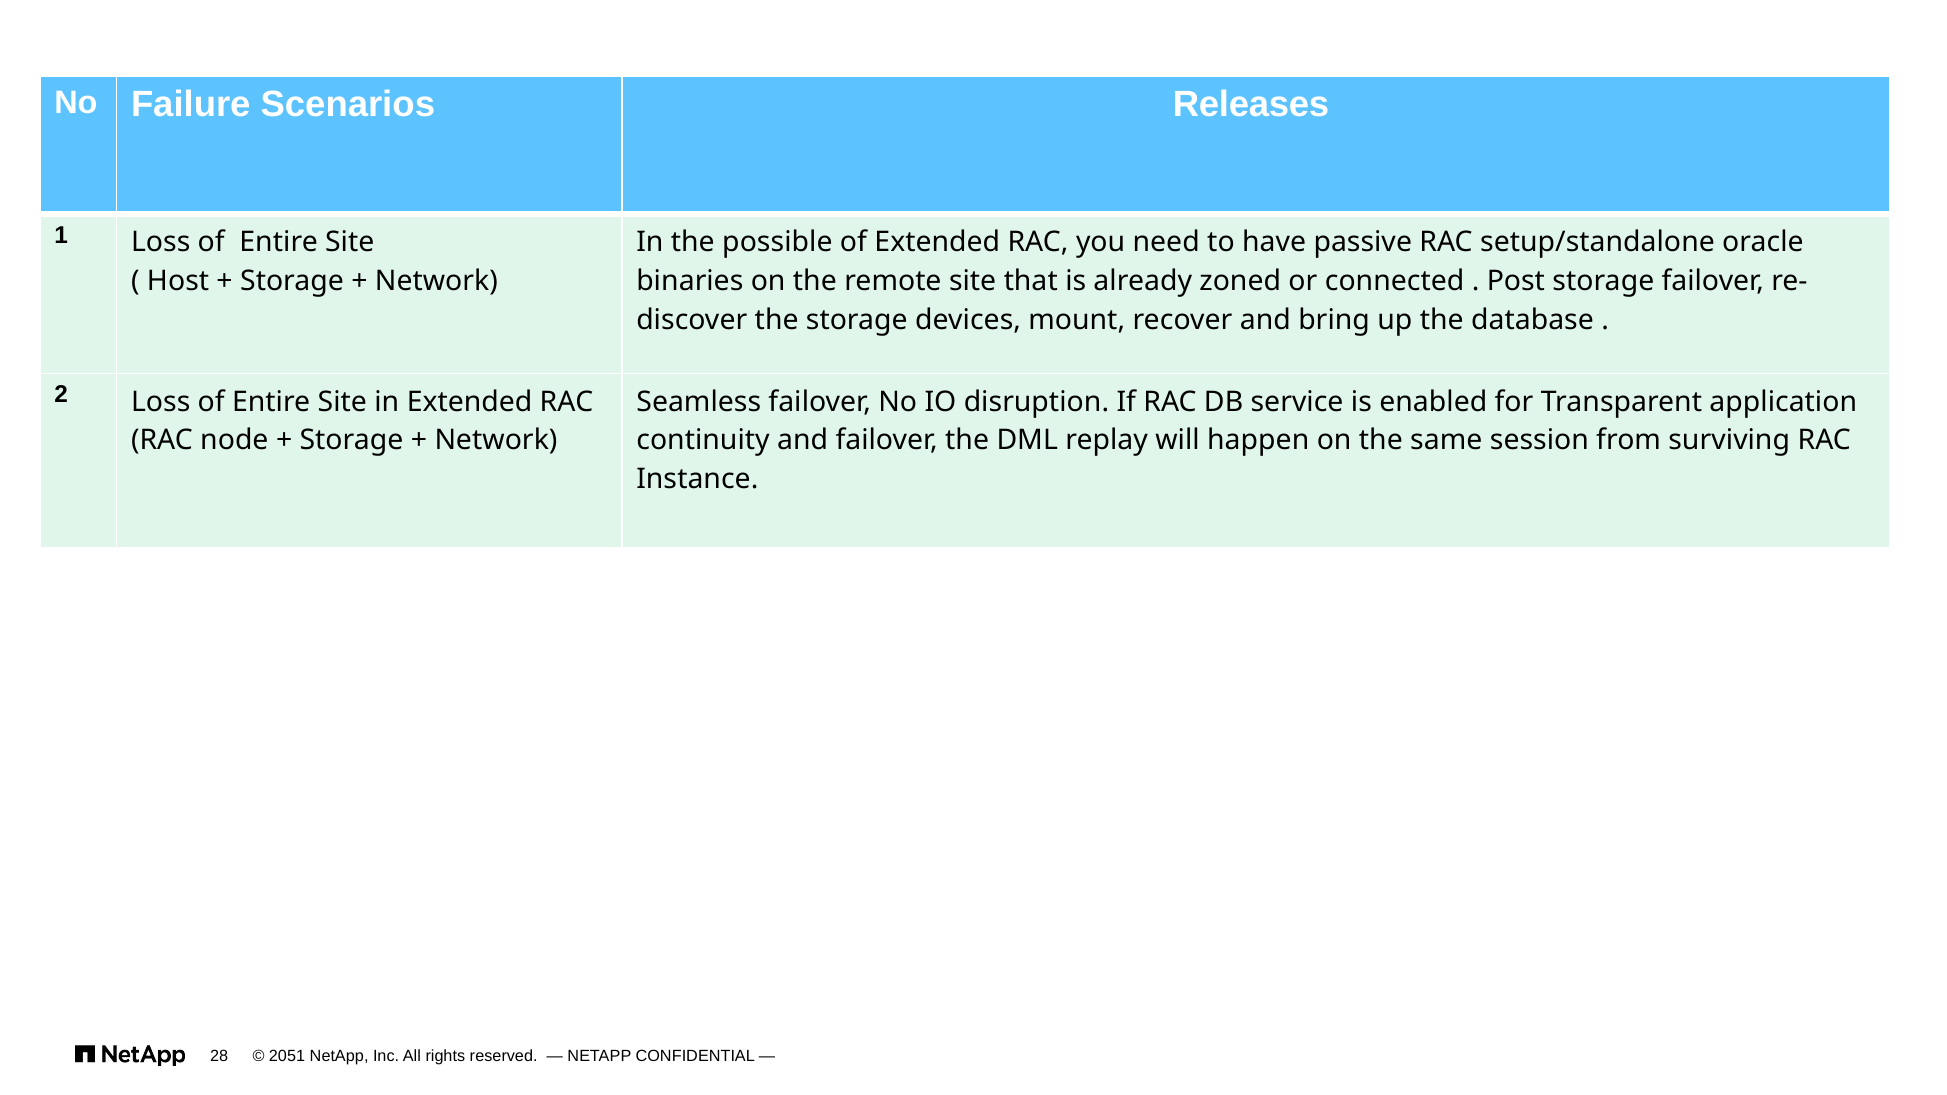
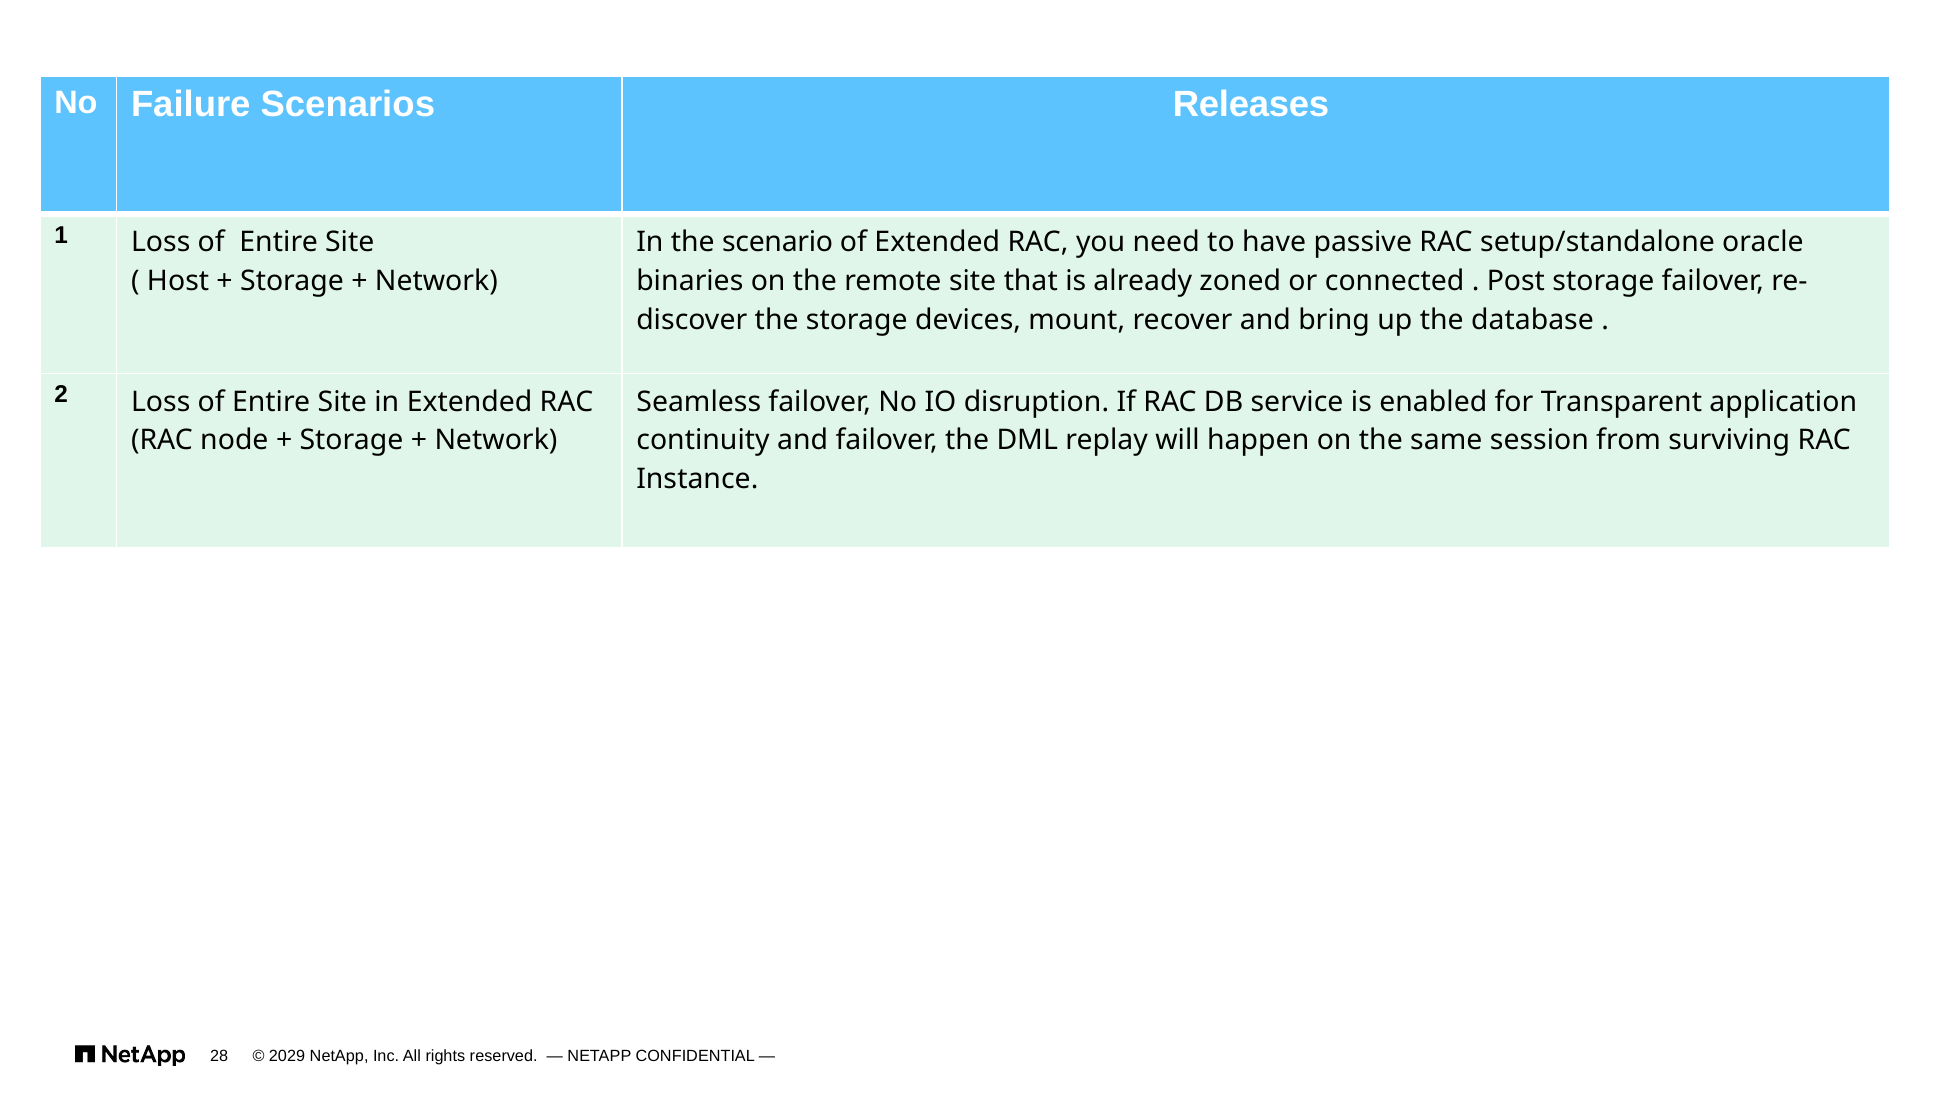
possible: possible -> scenario (778, 242)
2051: 2051 -> 2029 (287, 1056)
